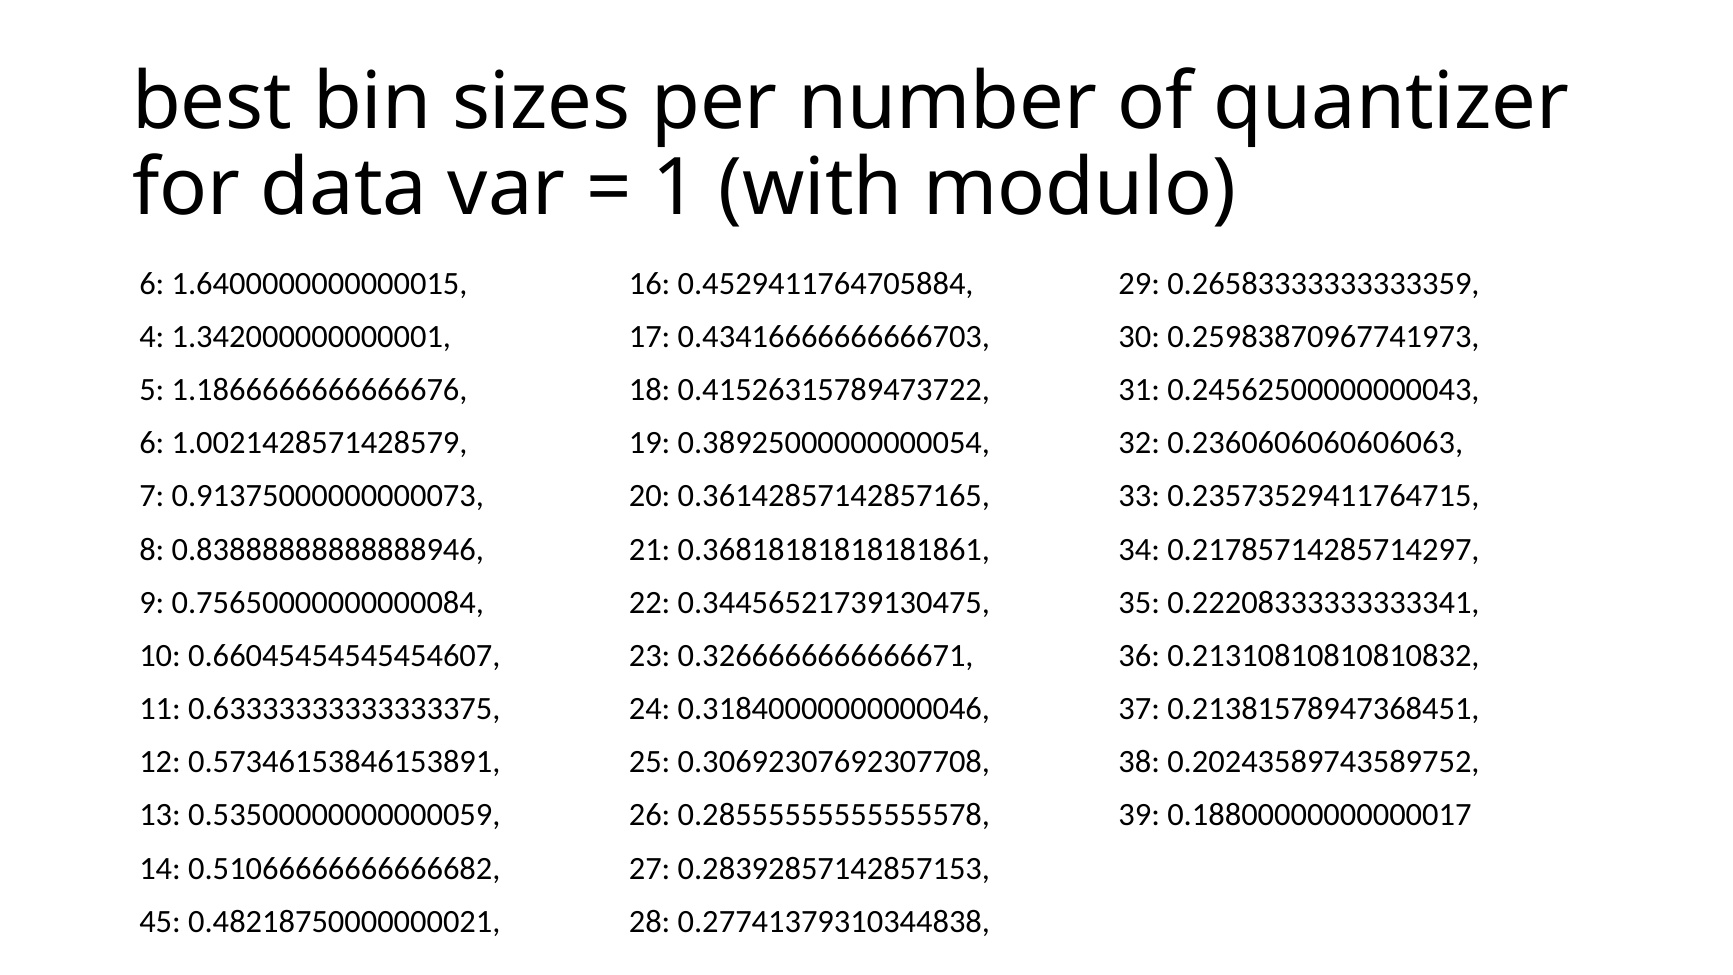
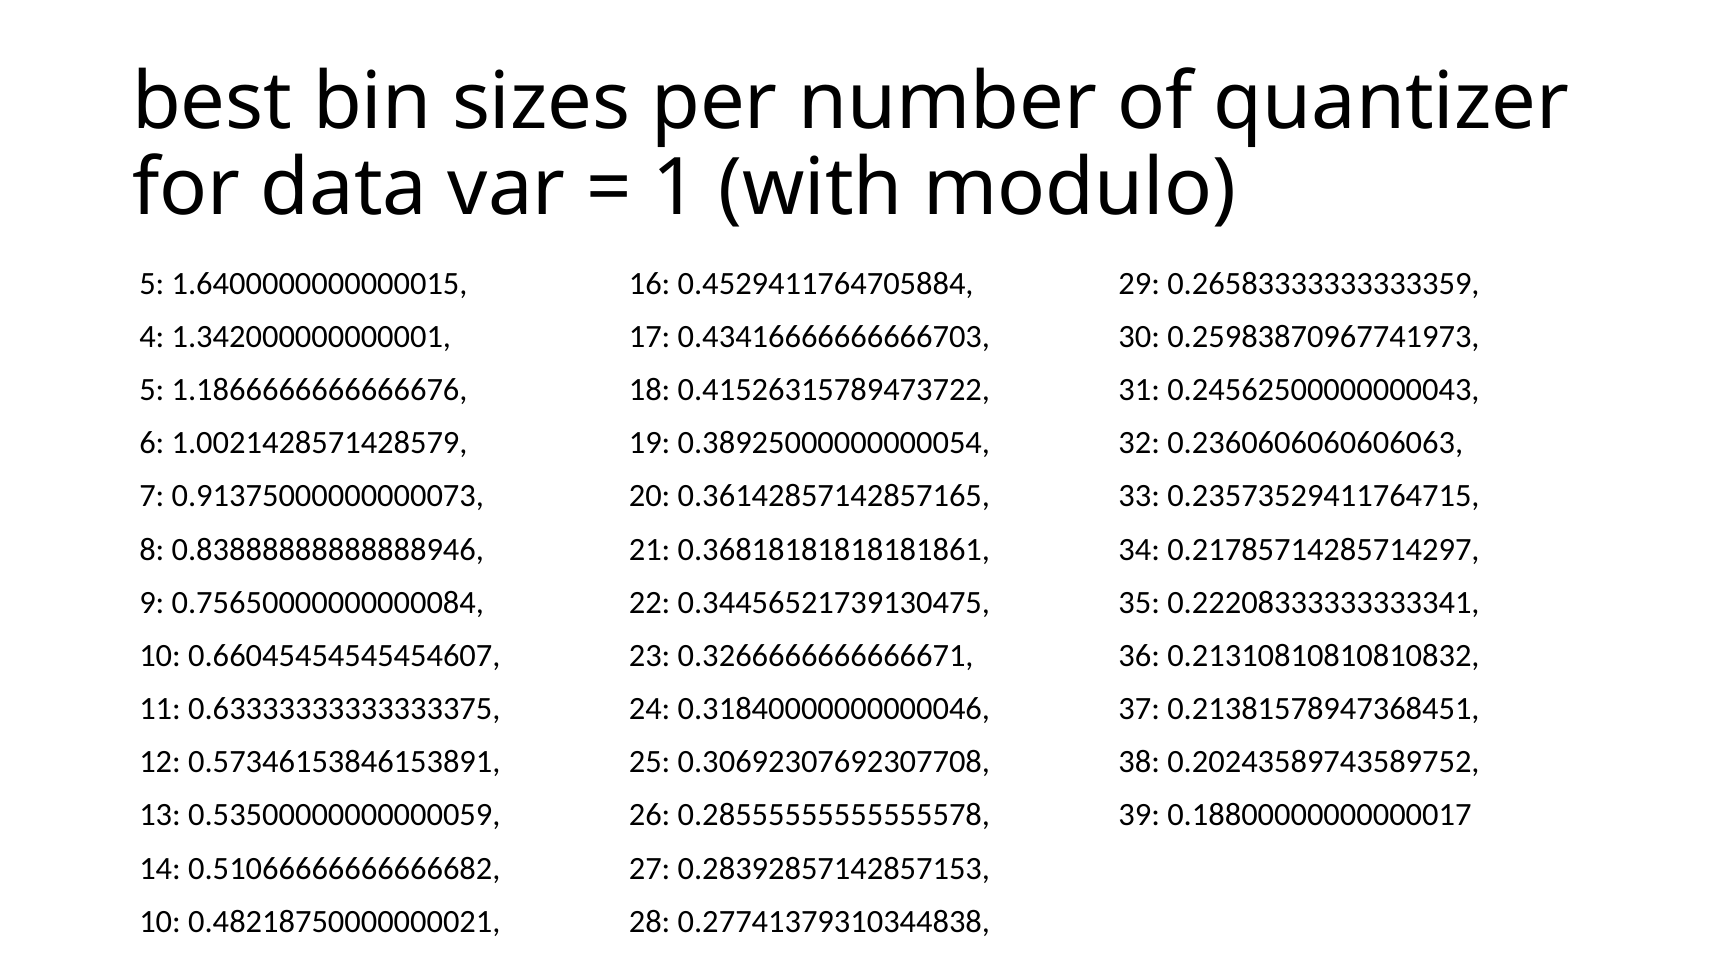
6: 6 -> 5 (152, 283)
45: 45 -> 10 (160, 921)
